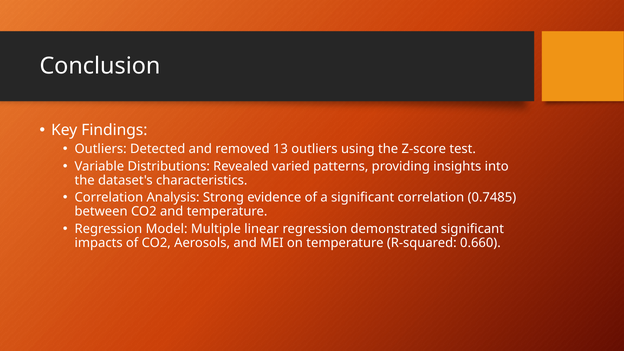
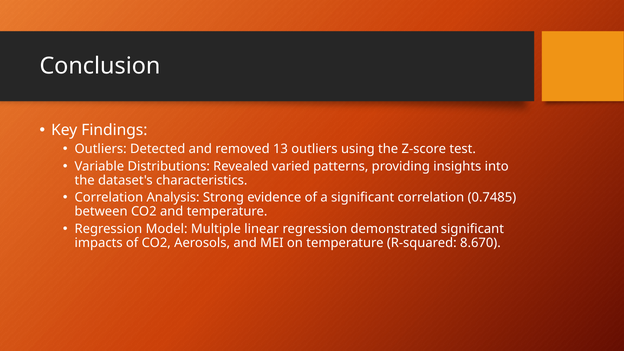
0.660: 0.660 -> 8.670 (480, 243)
